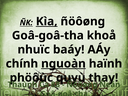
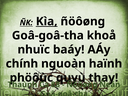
nguoàn underline: present -> none (63, 64)
